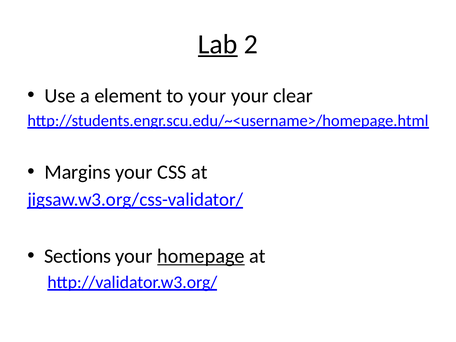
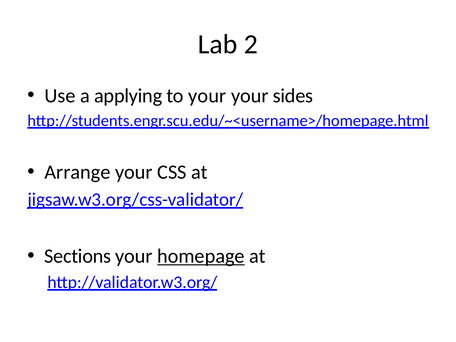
Lab underline: present -> none (218, 44)
element: element -> applying (128, 96)
clear: clear -> sides (293, 96)
Margins: Margins -> Arrange (78, 172)
